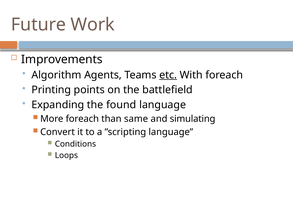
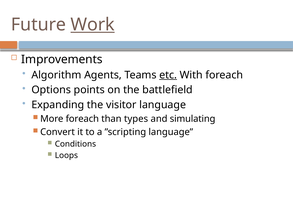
Work underline: none -> present (93, 25)
Printing: Printing -> Options (51, 90)
found: found -> visitor (121, 105)
same: same -> types (136, 119)
